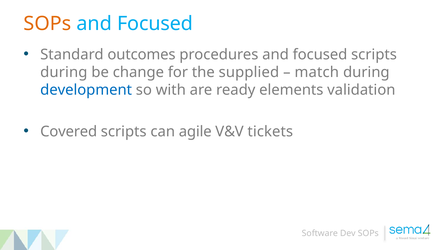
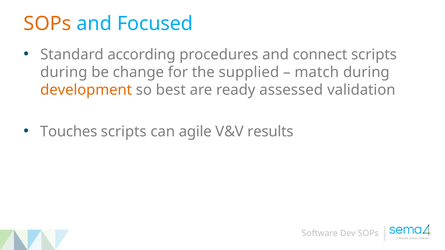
outcomes: outcomes -> according (141, 55)
procedures and focused: focused -> connect (320, 55)
development colour: blue -> orange (86, 90)
with: with -> best (171, 90)
elements: elements -> assessed (291, 90)
Covered: Covered -> Touches (69, 132)
tickets: tickets -> results (270, 132)
